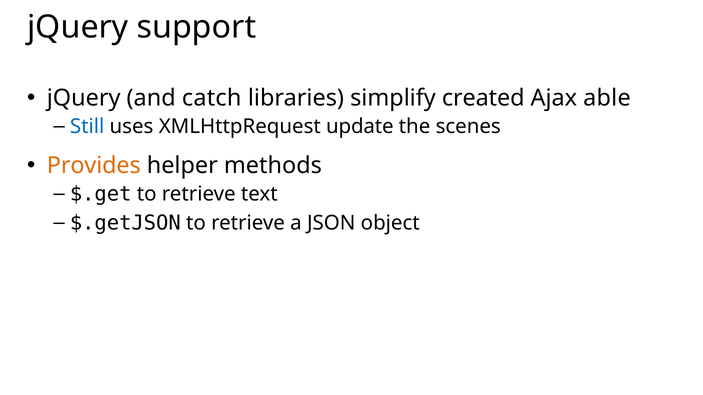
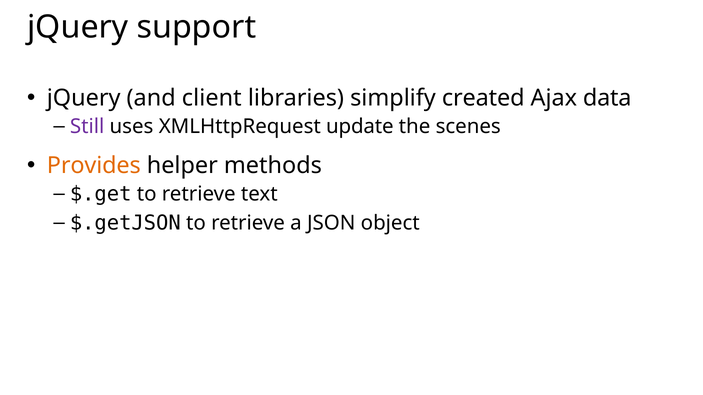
catch: catch -> client (212, 98)
able: able -> data (607, 98)
Still colour: blue -> purple (87, 127)
